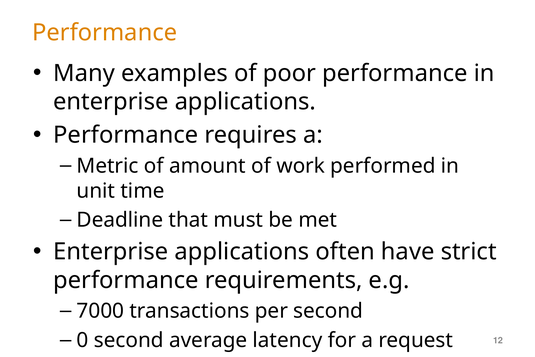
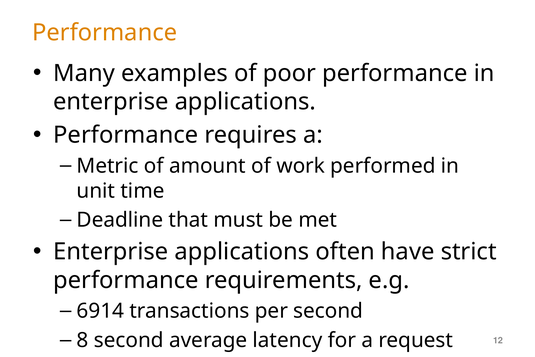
7000: 7000 -> 6914 (100, 311)
0: 0 -> 8 (83, 340)
